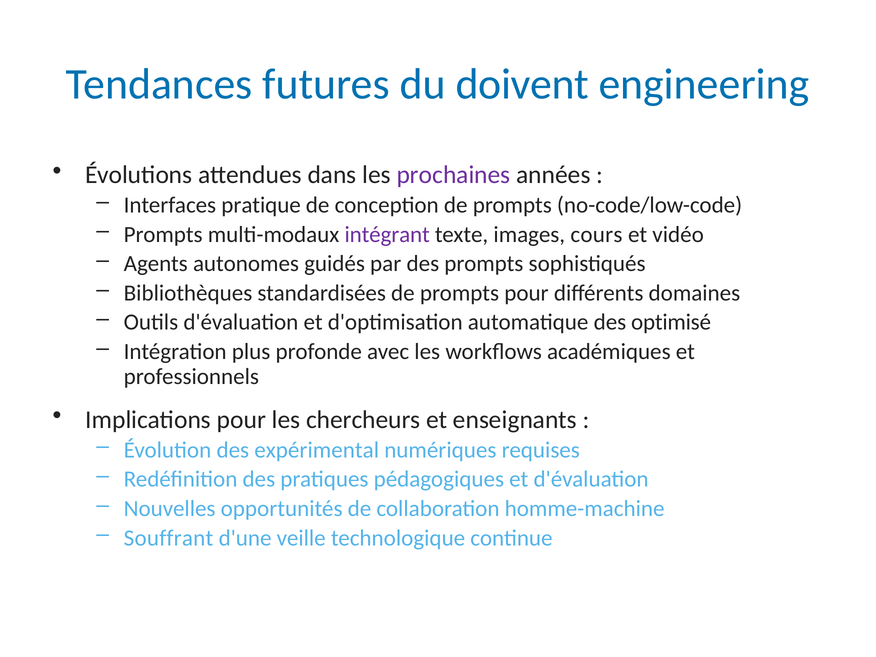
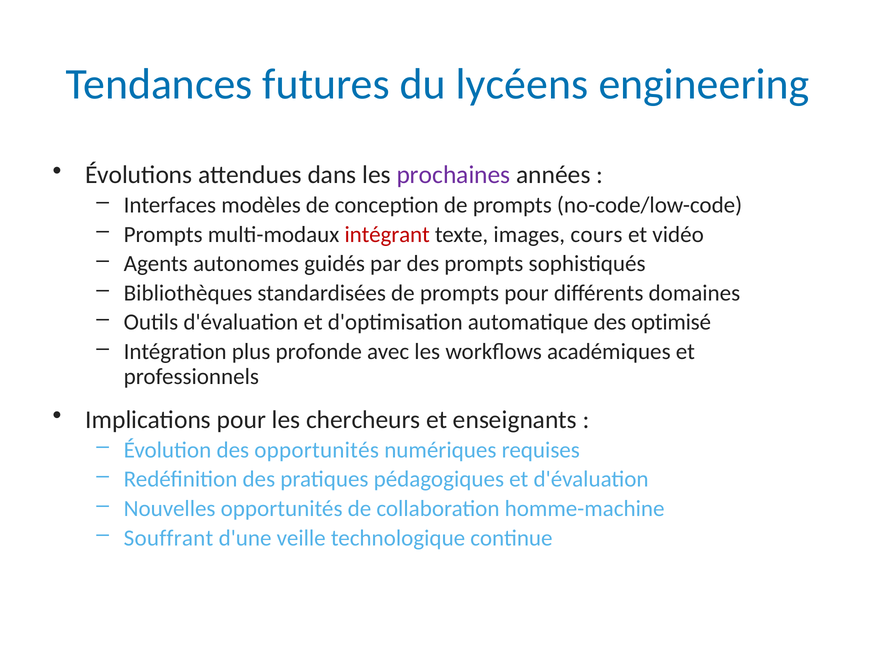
doivent: doivent -> lycéens (522, 84)
pratique: pratique -> modèles (261, 205)
intégrant colour: purple -> red (387, 234)
des expérimental: expérimental -> opportunités (317, 450)
